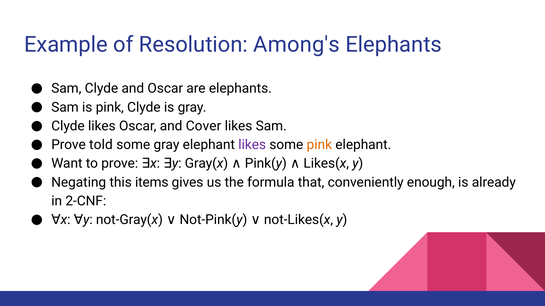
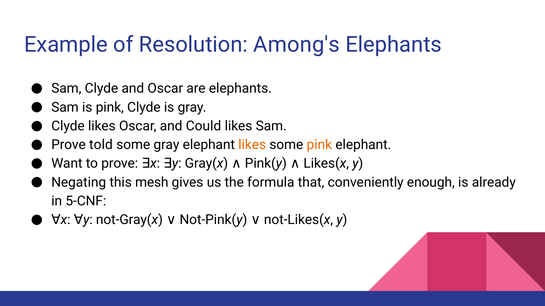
Cover: Cover -> Could (203, 126)
likes colour: purple -> orange (252, 145)
items: items -> mesh (152, 183)
2-CNF: 2-CNF -> 5-CNF (86, 201)
